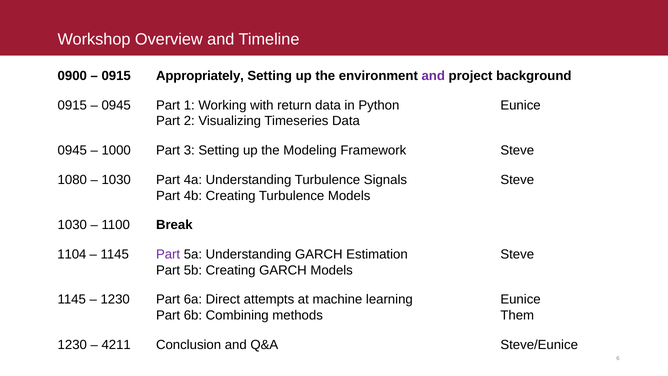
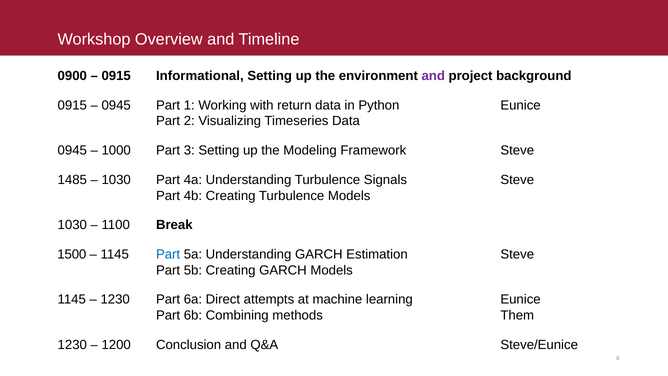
Appropriately: Appropriately -> Informational (200, 76)
1080: 1080 -> 1485 (72, 180)
1104: 1104 -> 1500 (72, 254)
Part colour: purple -> blue (168, 254)
4211: 4211 -> 1200 (116, 345)
